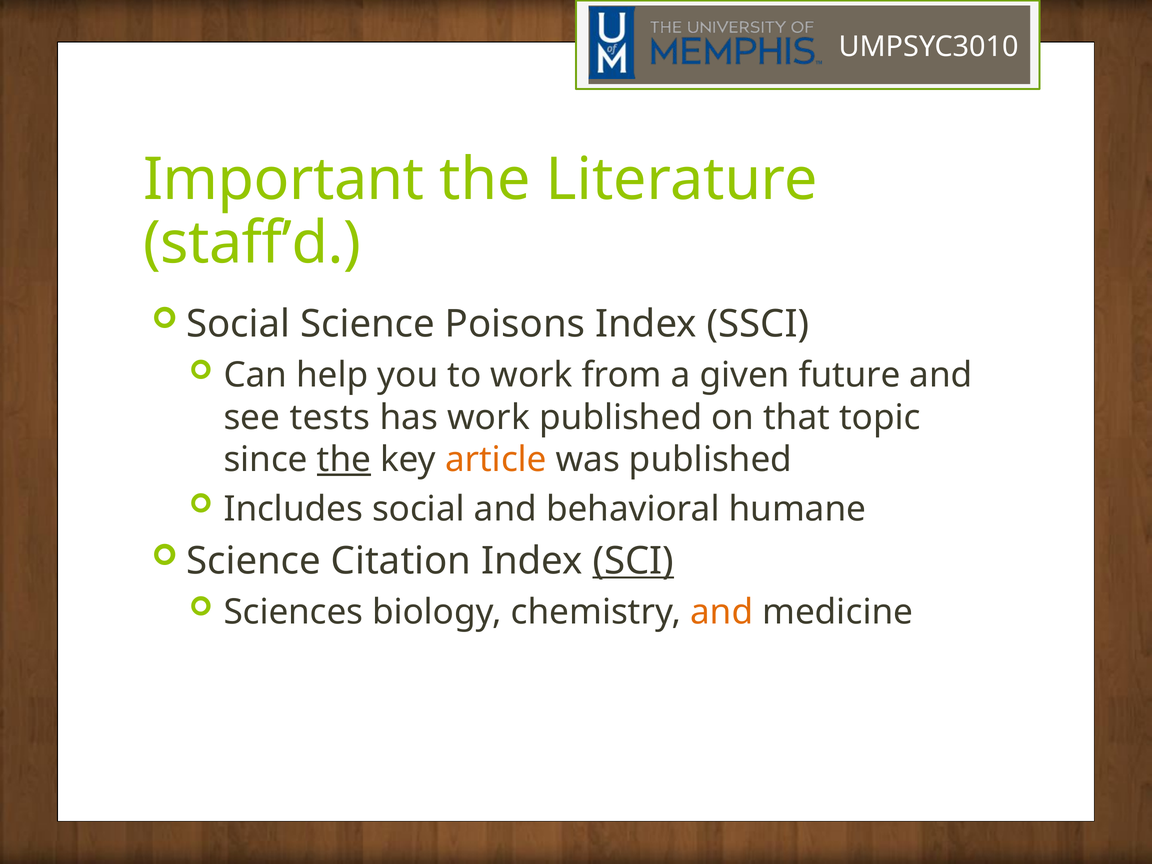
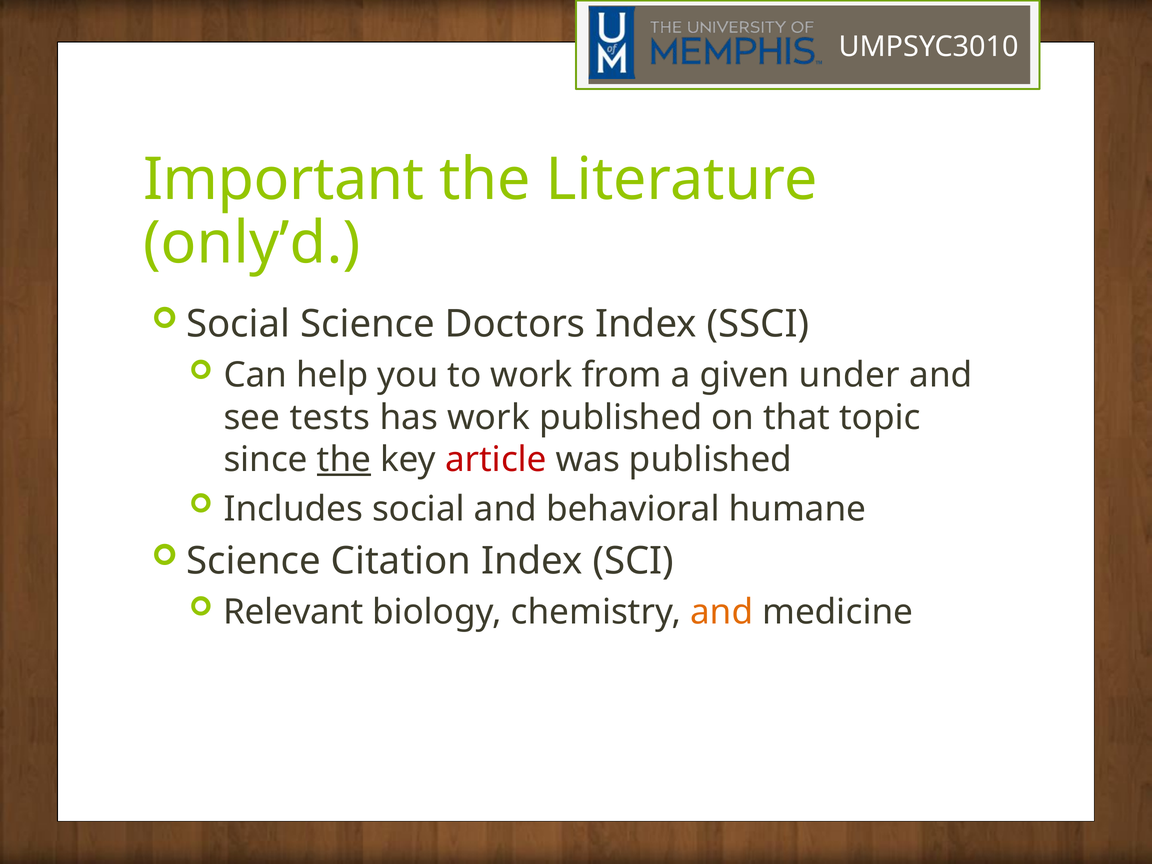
staff’d: staff’d -> only’d (252, 243)
Poisons: Poisons -> Doctors (515, 324)
future: future -> under (849, 375)
article colour: orange -> red (496, 460)
SCI underline: present -> none (633, 561)
Sciences: Sciences -> Relevant (294, 612)
